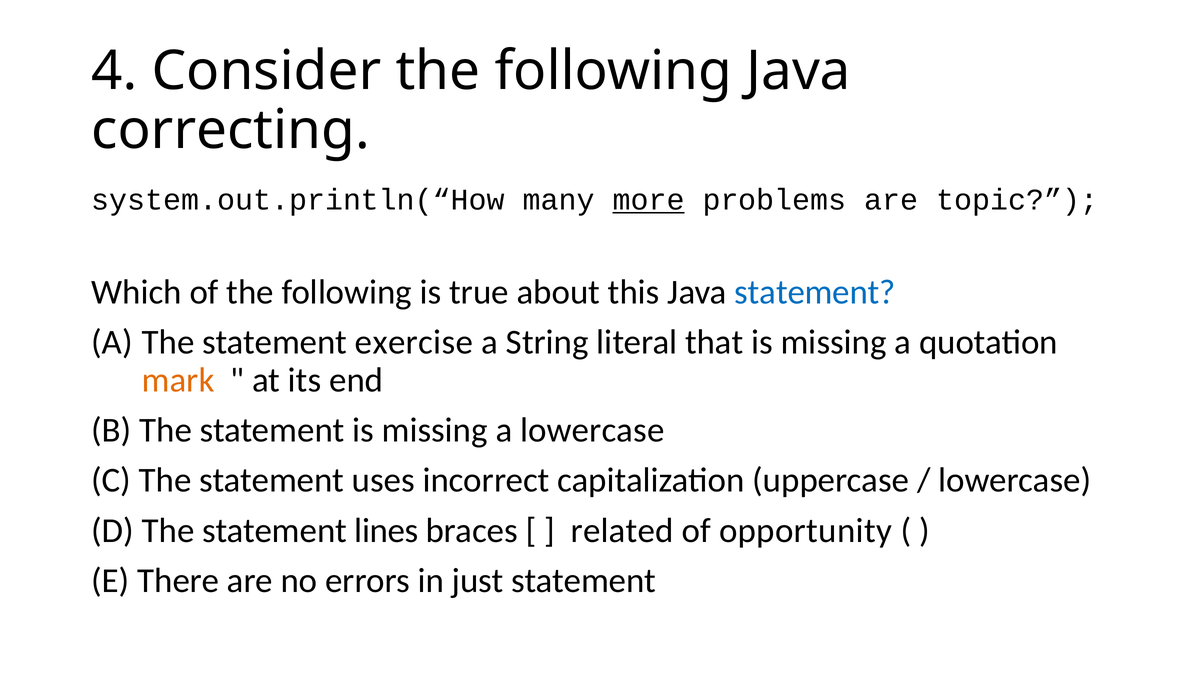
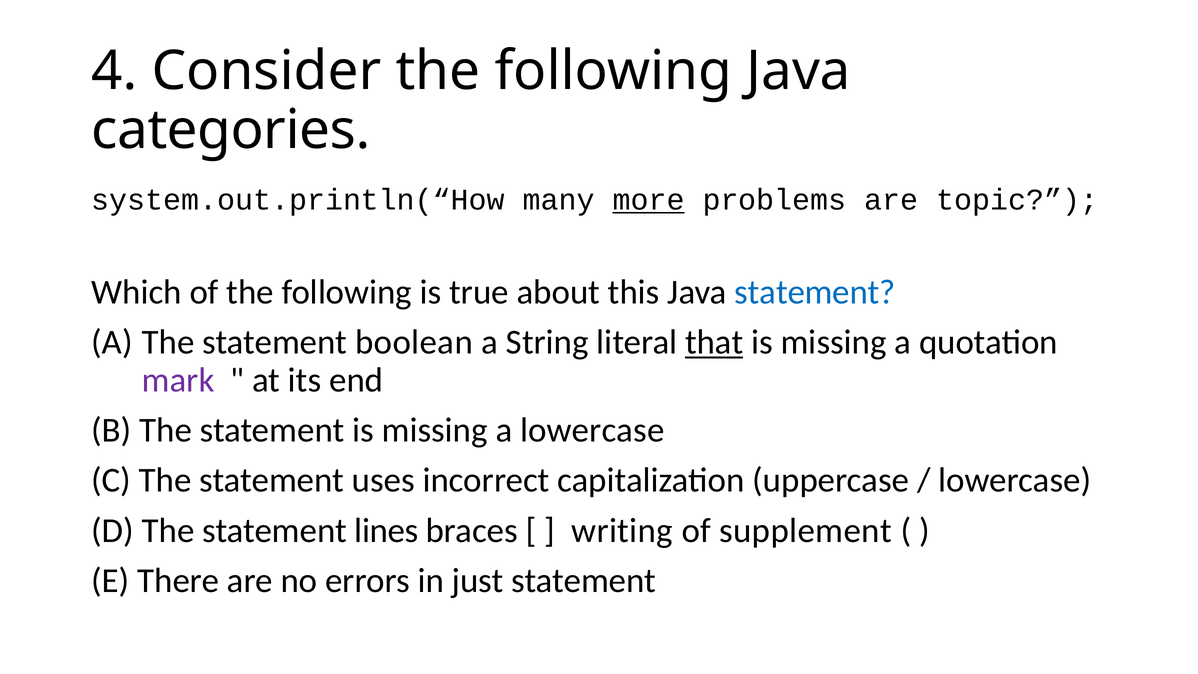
correcting: correcting -> categories (231, 130)
exercise: exercise -> boolean (414, 342)
that underline: none -> present (714, 342)
mark colour: orange -> purple (178, 380)
related: related -> writing (622, 530)
opportunity: opportunity -> supplement (806, 530)
